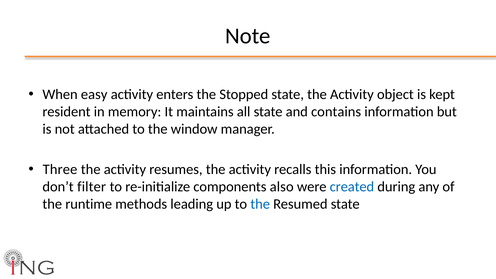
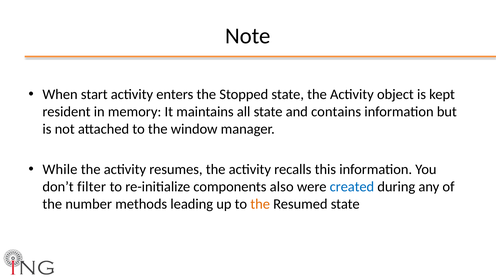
easy: easy -> start (94, 94)
Three: Three -> While (60, 170)
runtime: runtime -> number (89, 204)
the colour: blue -> orange (260, 204)
